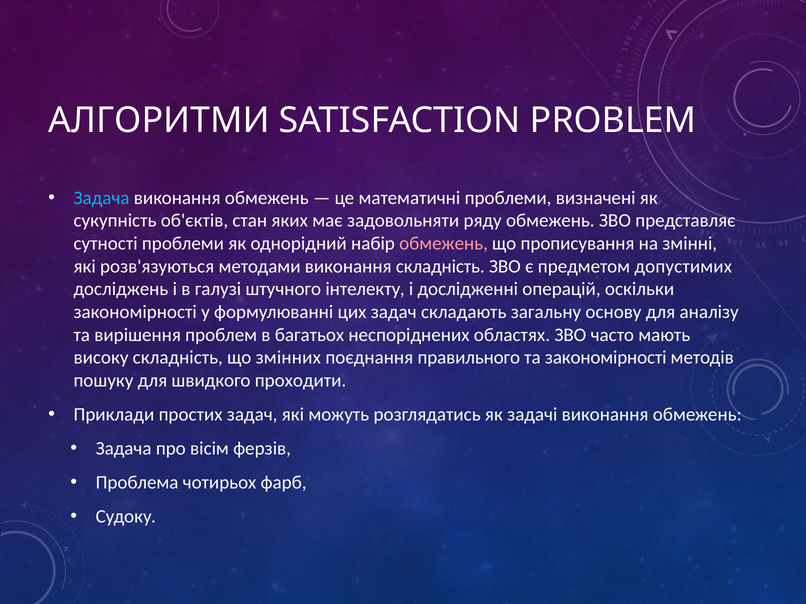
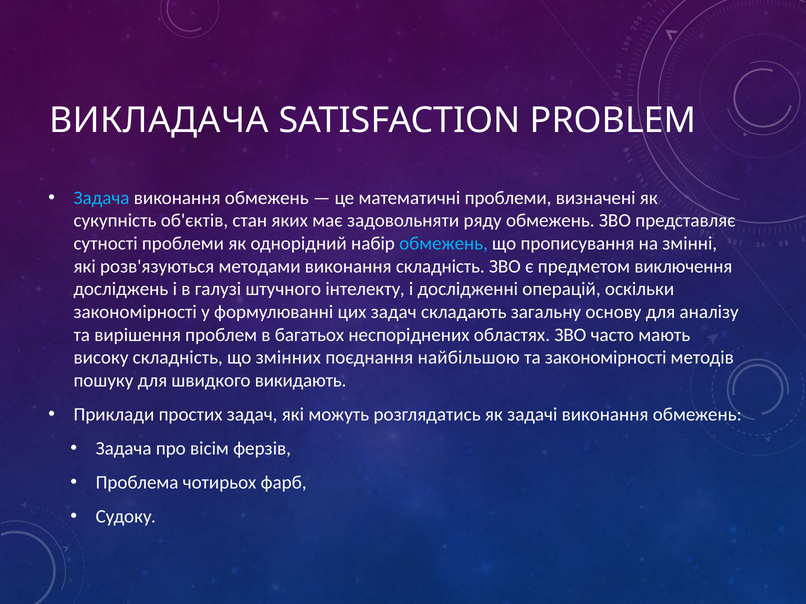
АЛГОРИТМИ: АЛГОРИТМИ -> ВИКЛАДАЧА (159, 120)
обмежень colour: pink -> light blue (444, 244)
допустимих: допустимих -> виключення (683, 267)
правильного: правильного -> найбільшою (469, 358)
проходити: проходити -> викидають (301, 381)
